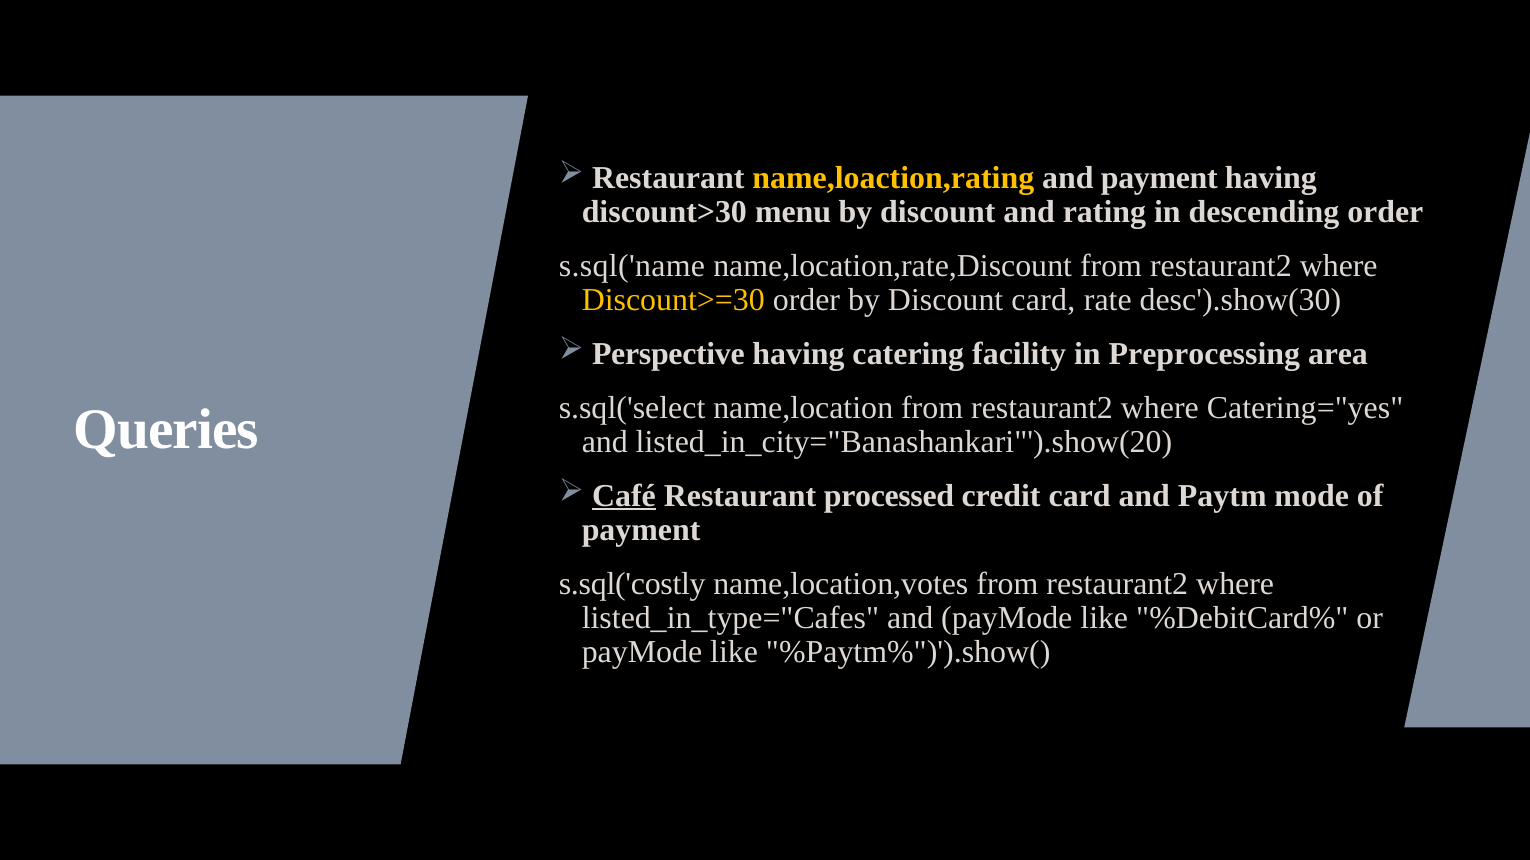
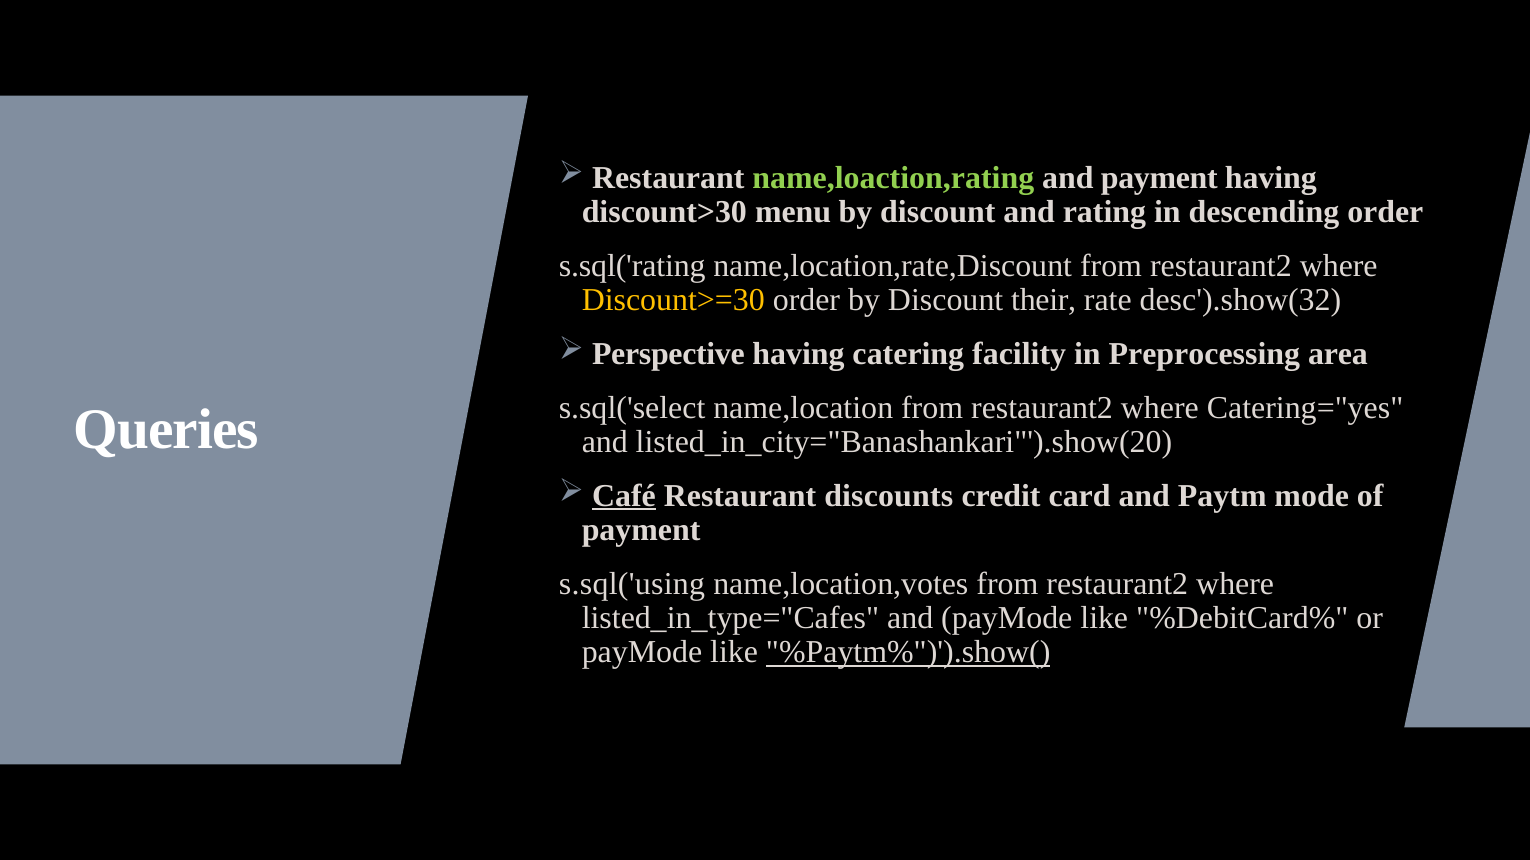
name,loaction,rating colour: yellow -> light green (893, 178)
s.sql('name: s.sql('name -> s.sql('rating (632, 266)
Discount card: card -> their (1044, 301)
desc').show(30: desc').show(30 -> desc').show(32 (1240, 301)
processed: processed -> discounts (889, 496)
s.sql('costly: s.sql('costly -> s.sql('using (632, 584)
%Paytm%")').show( underline: none -> present (908, 653)
